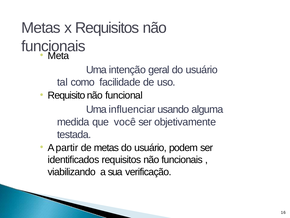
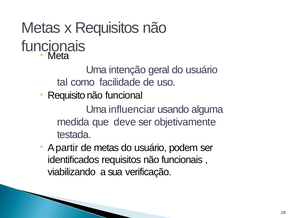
você: você -> deve (125, 122)
